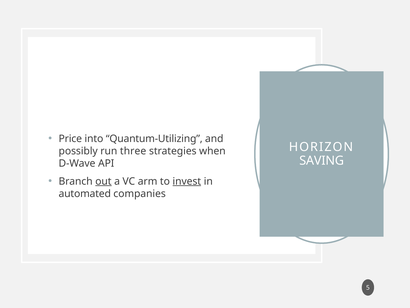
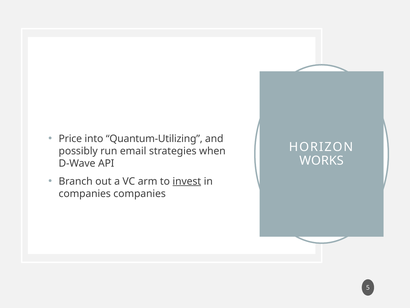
three: three -> email (133, 151)
SAVING: SAVING -> WORKS (322, 160)
out underline: present -> none (103, 181)
automated: automated -> companies (85, 193)
